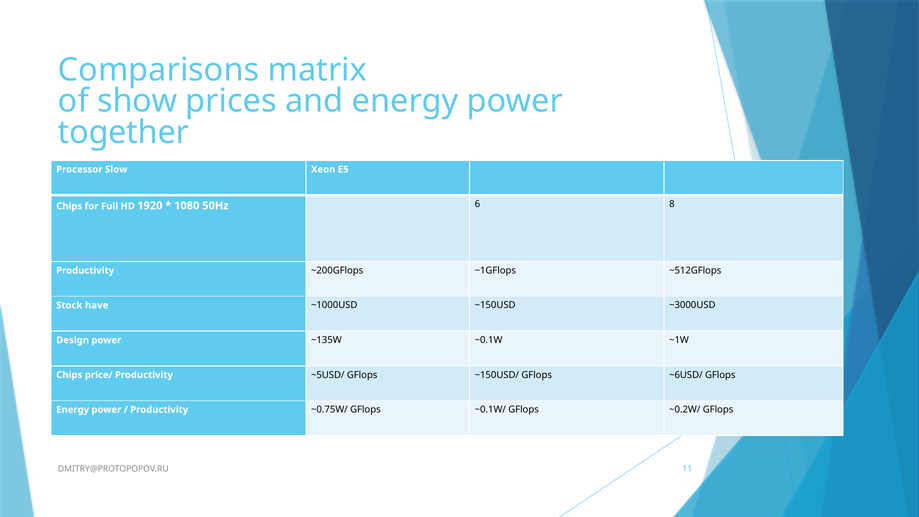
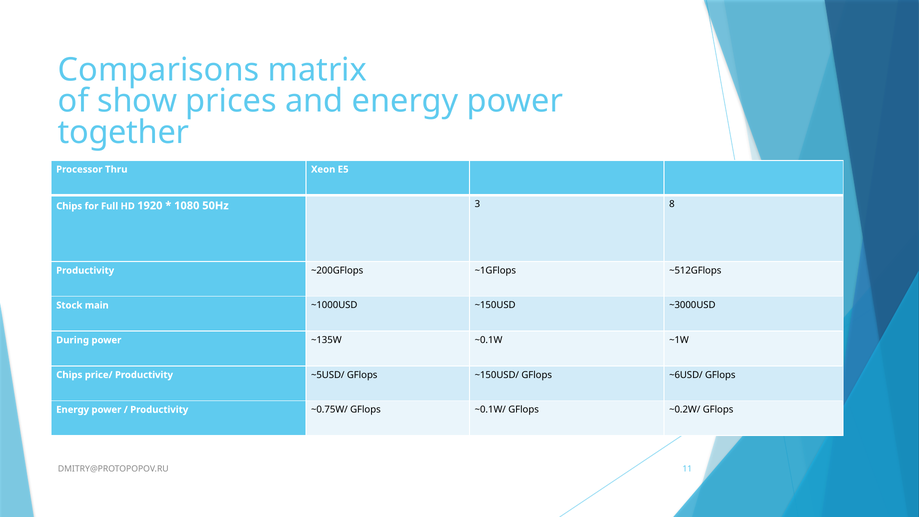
Slow: Slow -> Thru (116, 169)
6: 6 -> 3 (477, 204)
have: have -> main (97, 305)
Design: Design -> During (73, 340)
